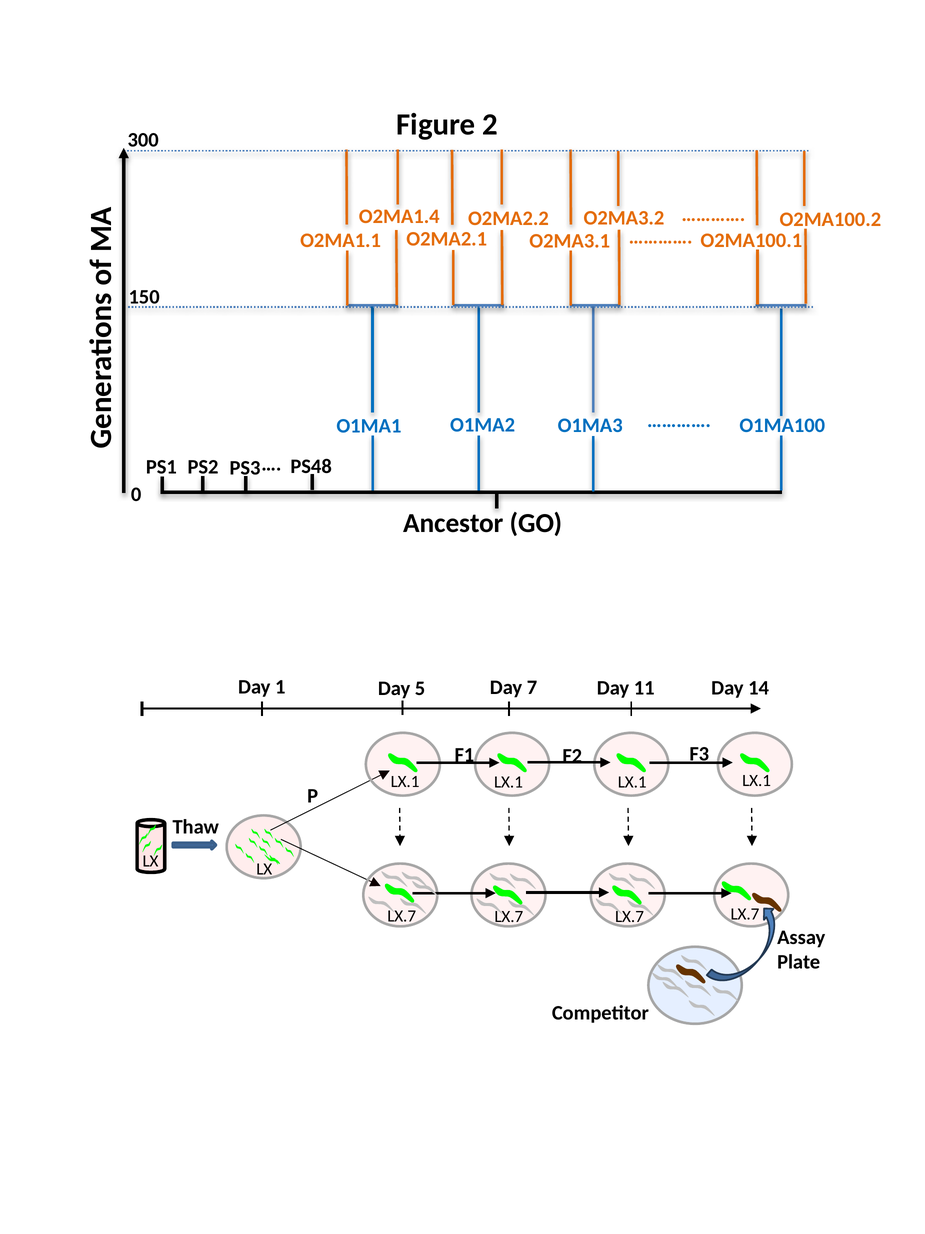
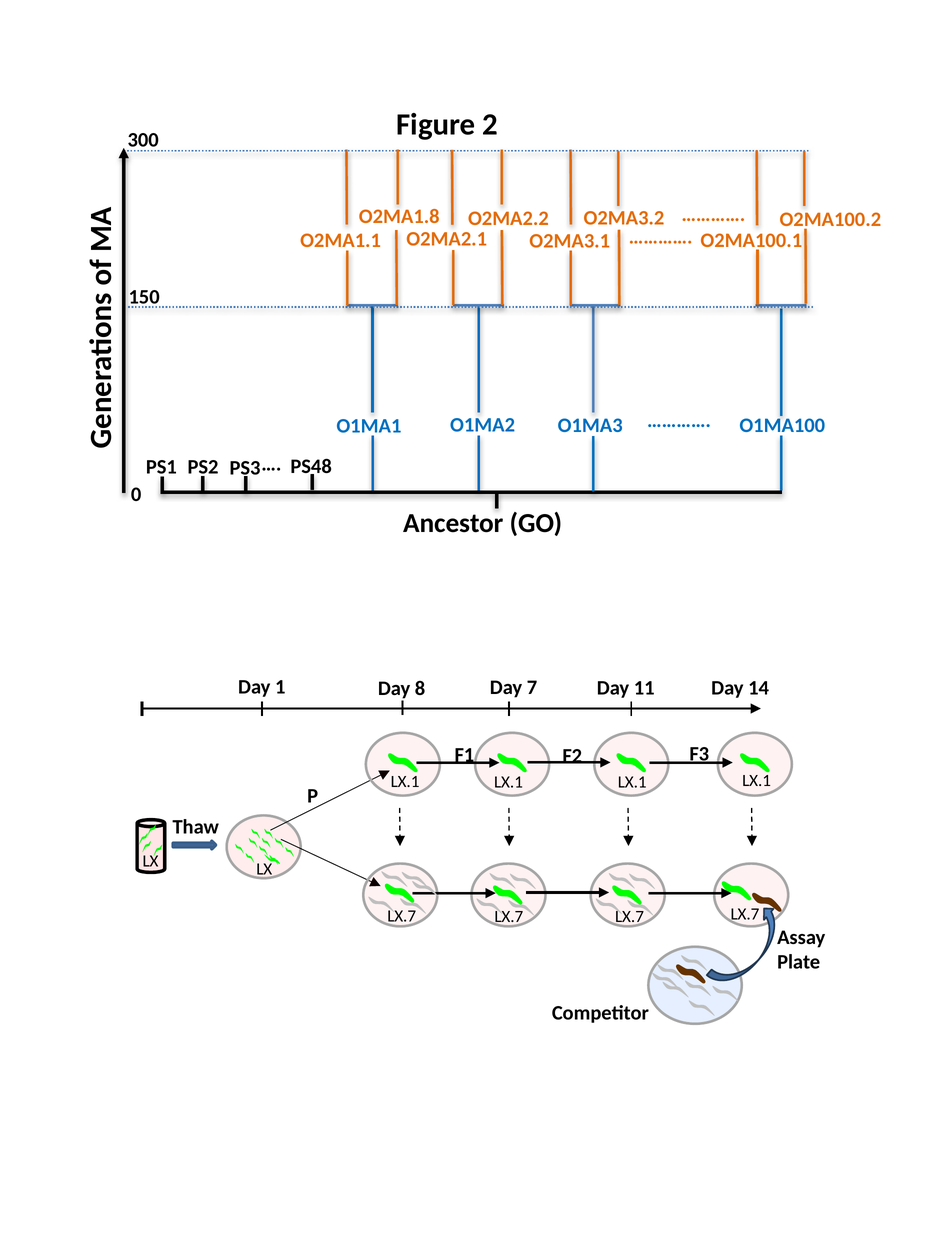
O2MA1.4: O2MA1.4 -> O2MA1.8 (399, 216)
5: 5 -> 8 (420, 688)
